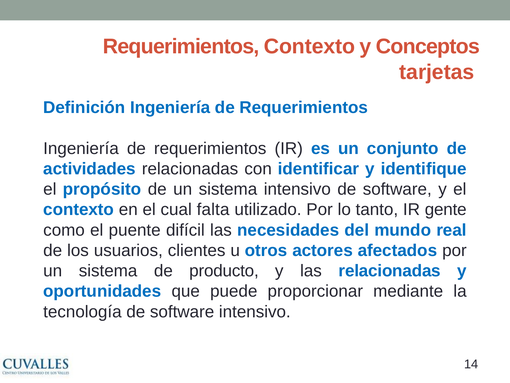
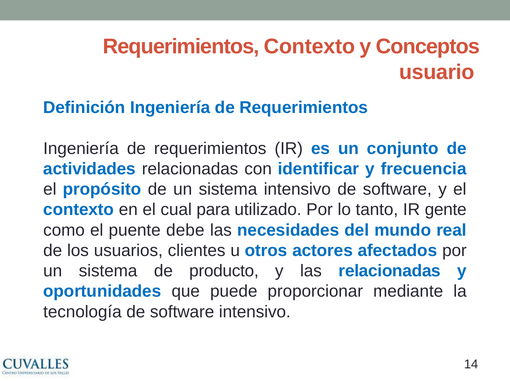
tarjetas: tarjetas -> usuario (437, 72)
identifique: identifique -> frecuencia (424, 169)
falta: falta -> para (213, 209)
difícil: difícil -> debe (185, 230)
